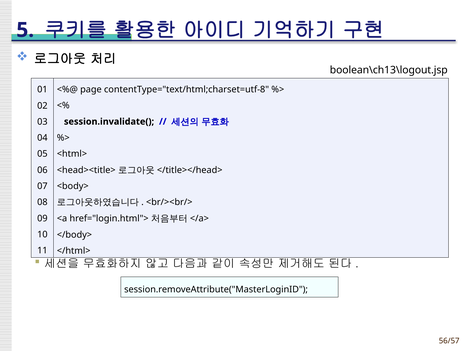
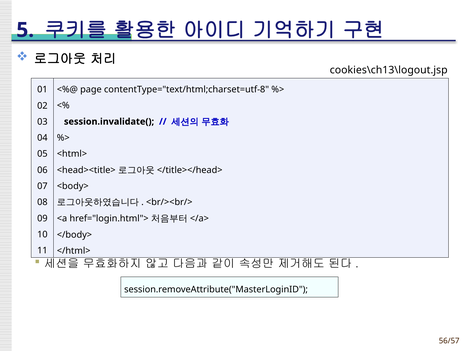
boolean\ch13\logout.jsp: boolean\ch13\logout.jsp -> cookies\ch13\logout.jsp (389, 70)
